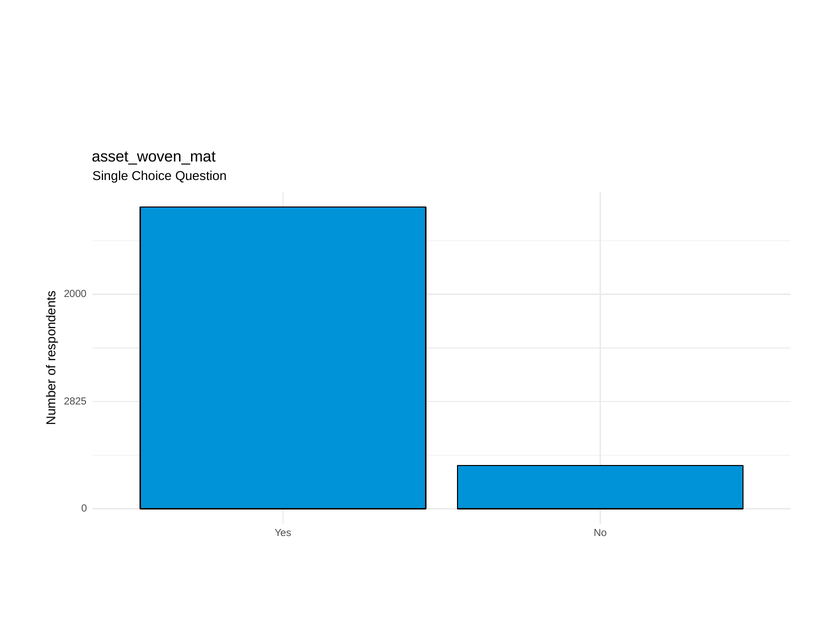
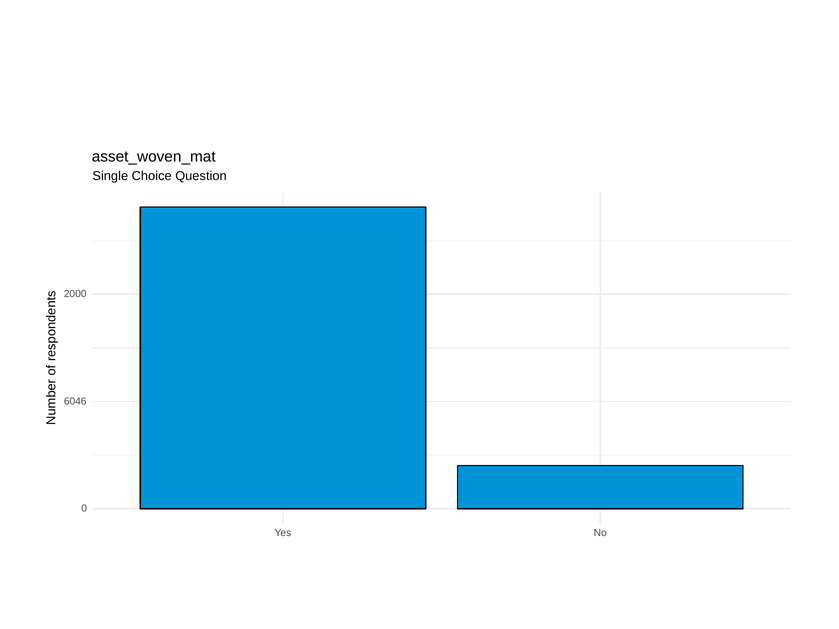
2825: 2825 -> 6046 (75, 401)
